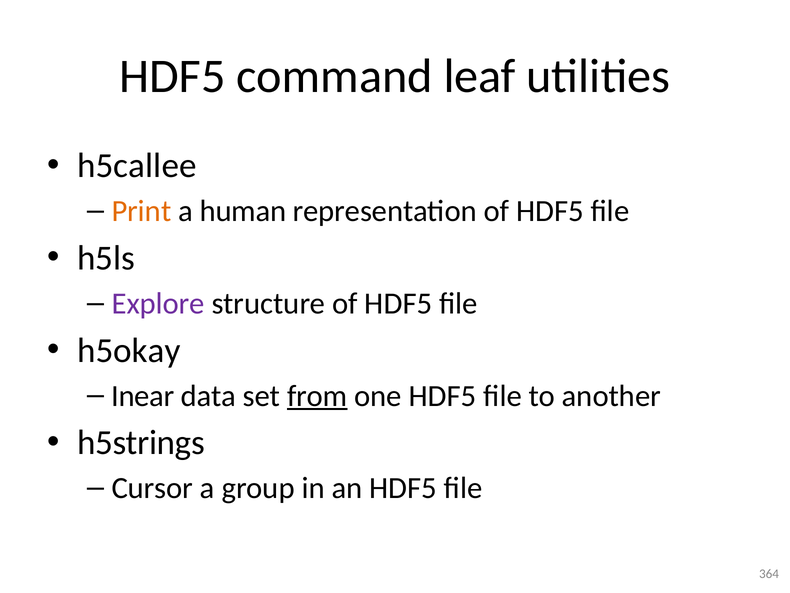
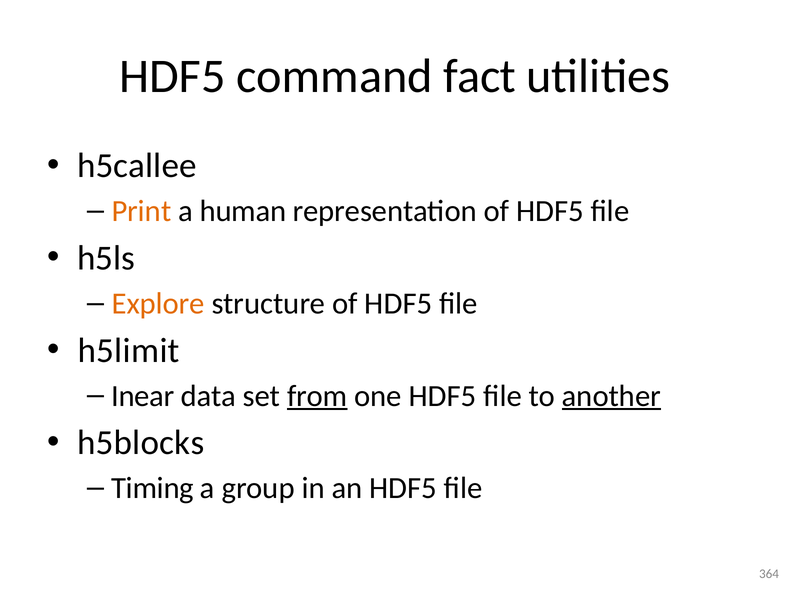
leaf: leaf -> fact (480, 76)
Explore colour: purple -> orange (158, 303)
h5okay: h5okay -> h5limit (129, 350)
another underline: none -> present (611, 396)
h5strings: h5strings -> h5blocks (141, 442)
Cursor: Cursor -> Timing (152, 488)
